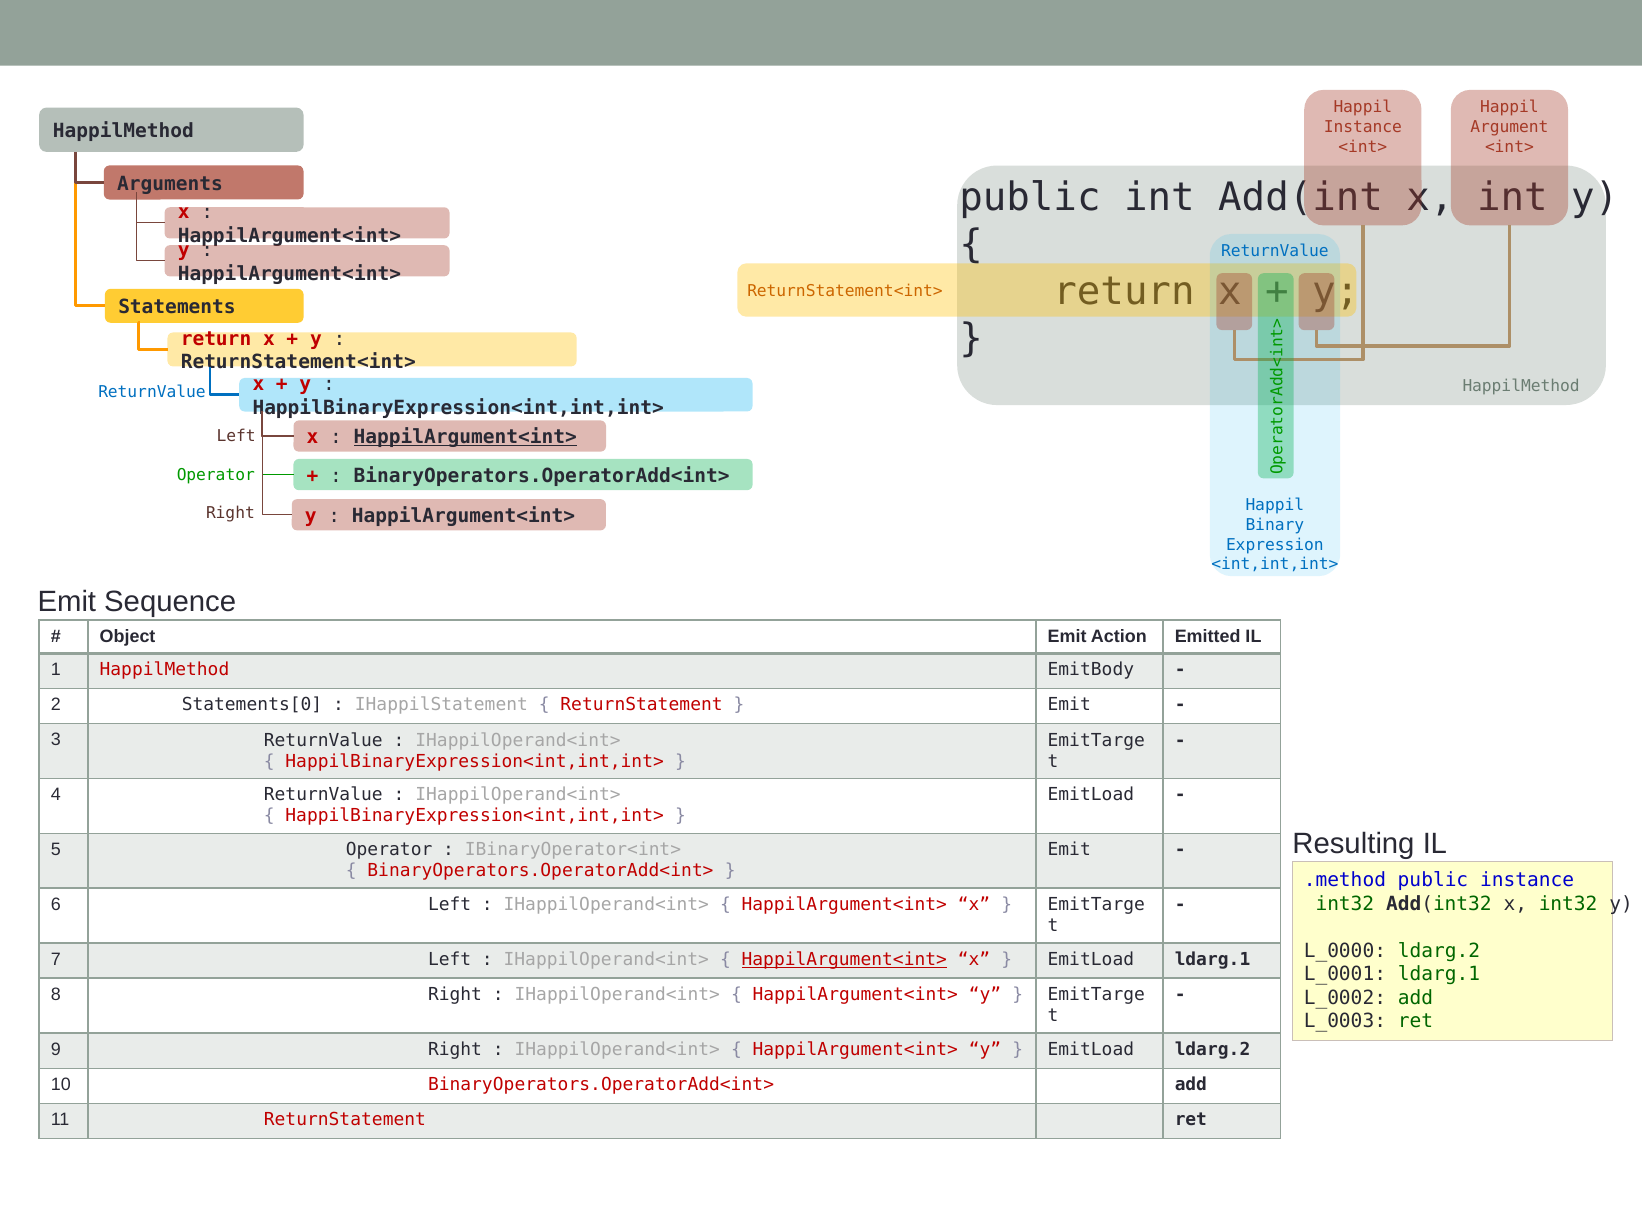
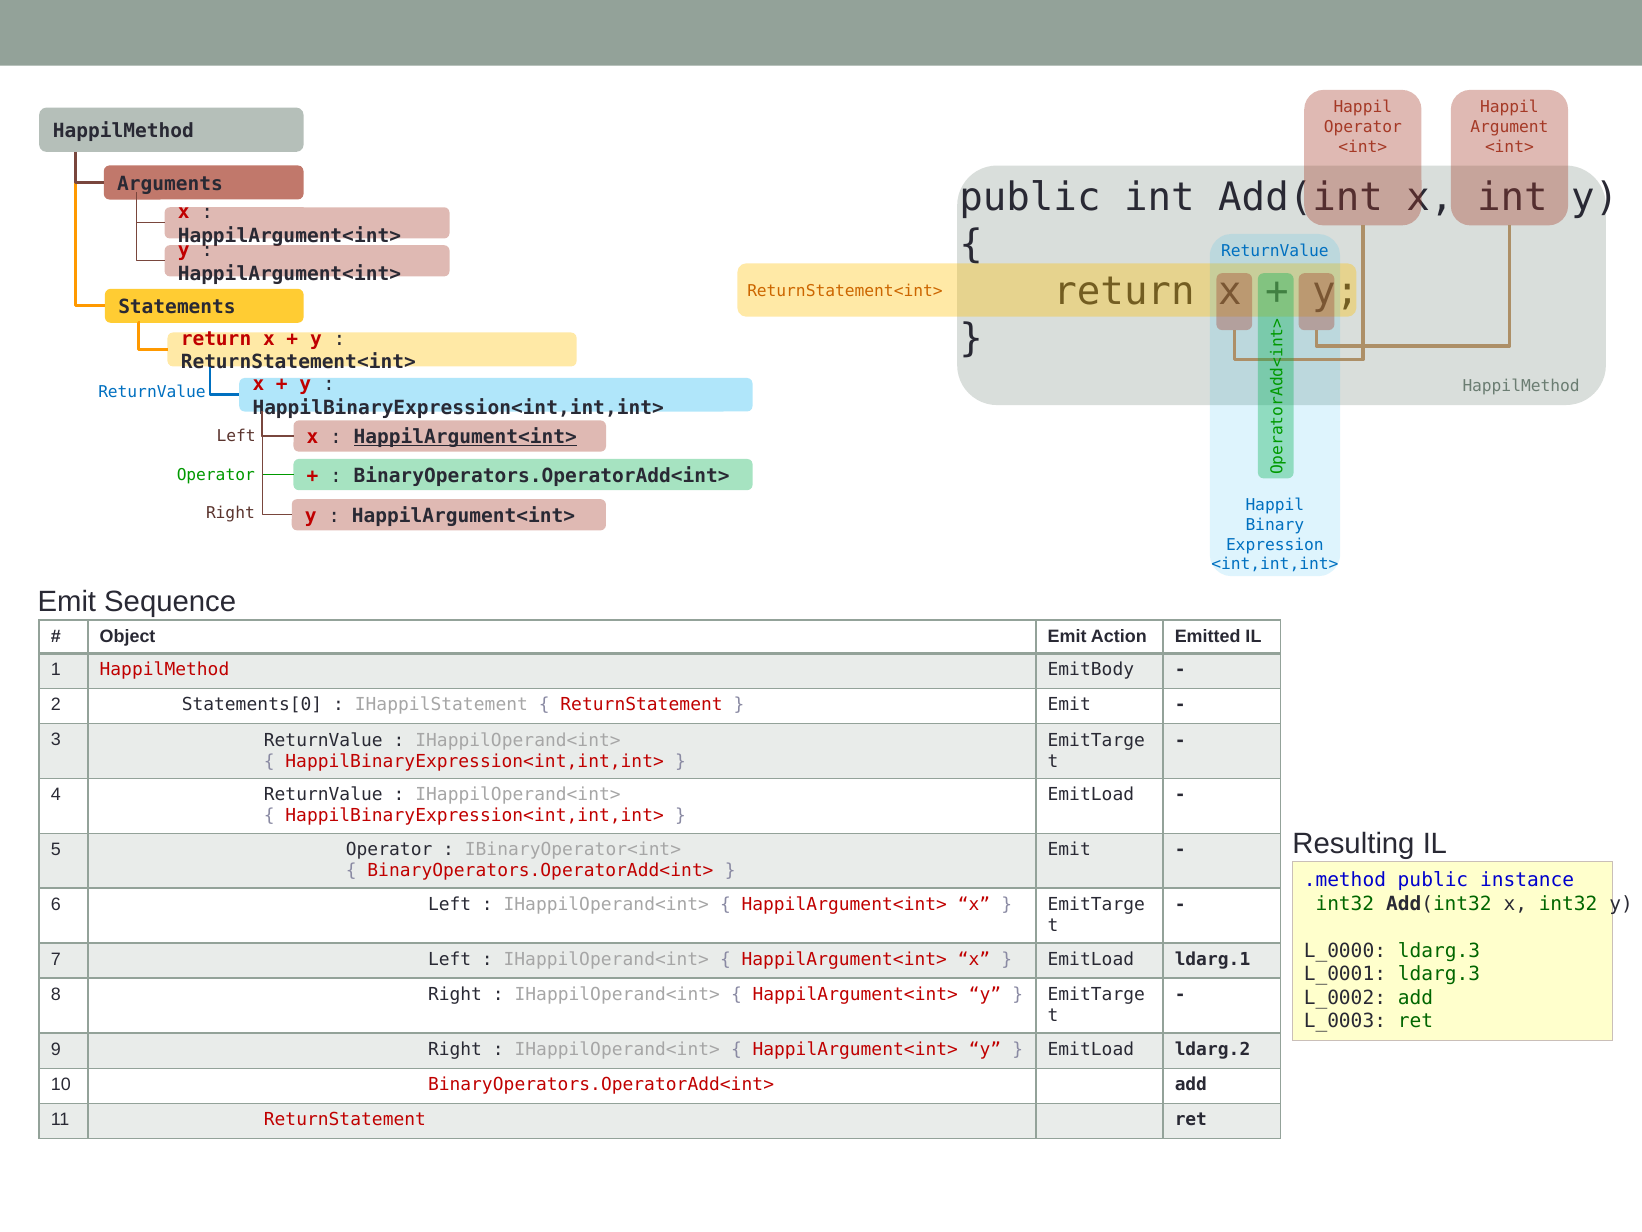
Instance: Instance -> Operator (1363, 127)
L_0000 ldarg.2: ldarg.2 -> ldarg.3 (1439, 950)
HappilArgument<int> underline: present -> none (844, 959)
L_0001 ldarg.1: ldarg.1 -> ldarg.3 (1439, 974)
